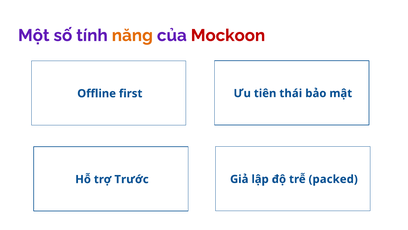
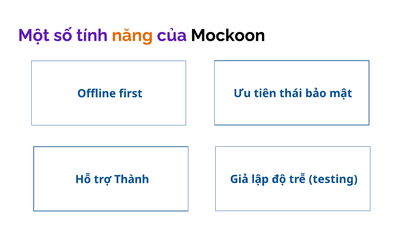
Mockoon colour: red -> black (228, 35)
packed: packed -> testing (333, 179)
Trước: Trước -> Thành (132, 179)
